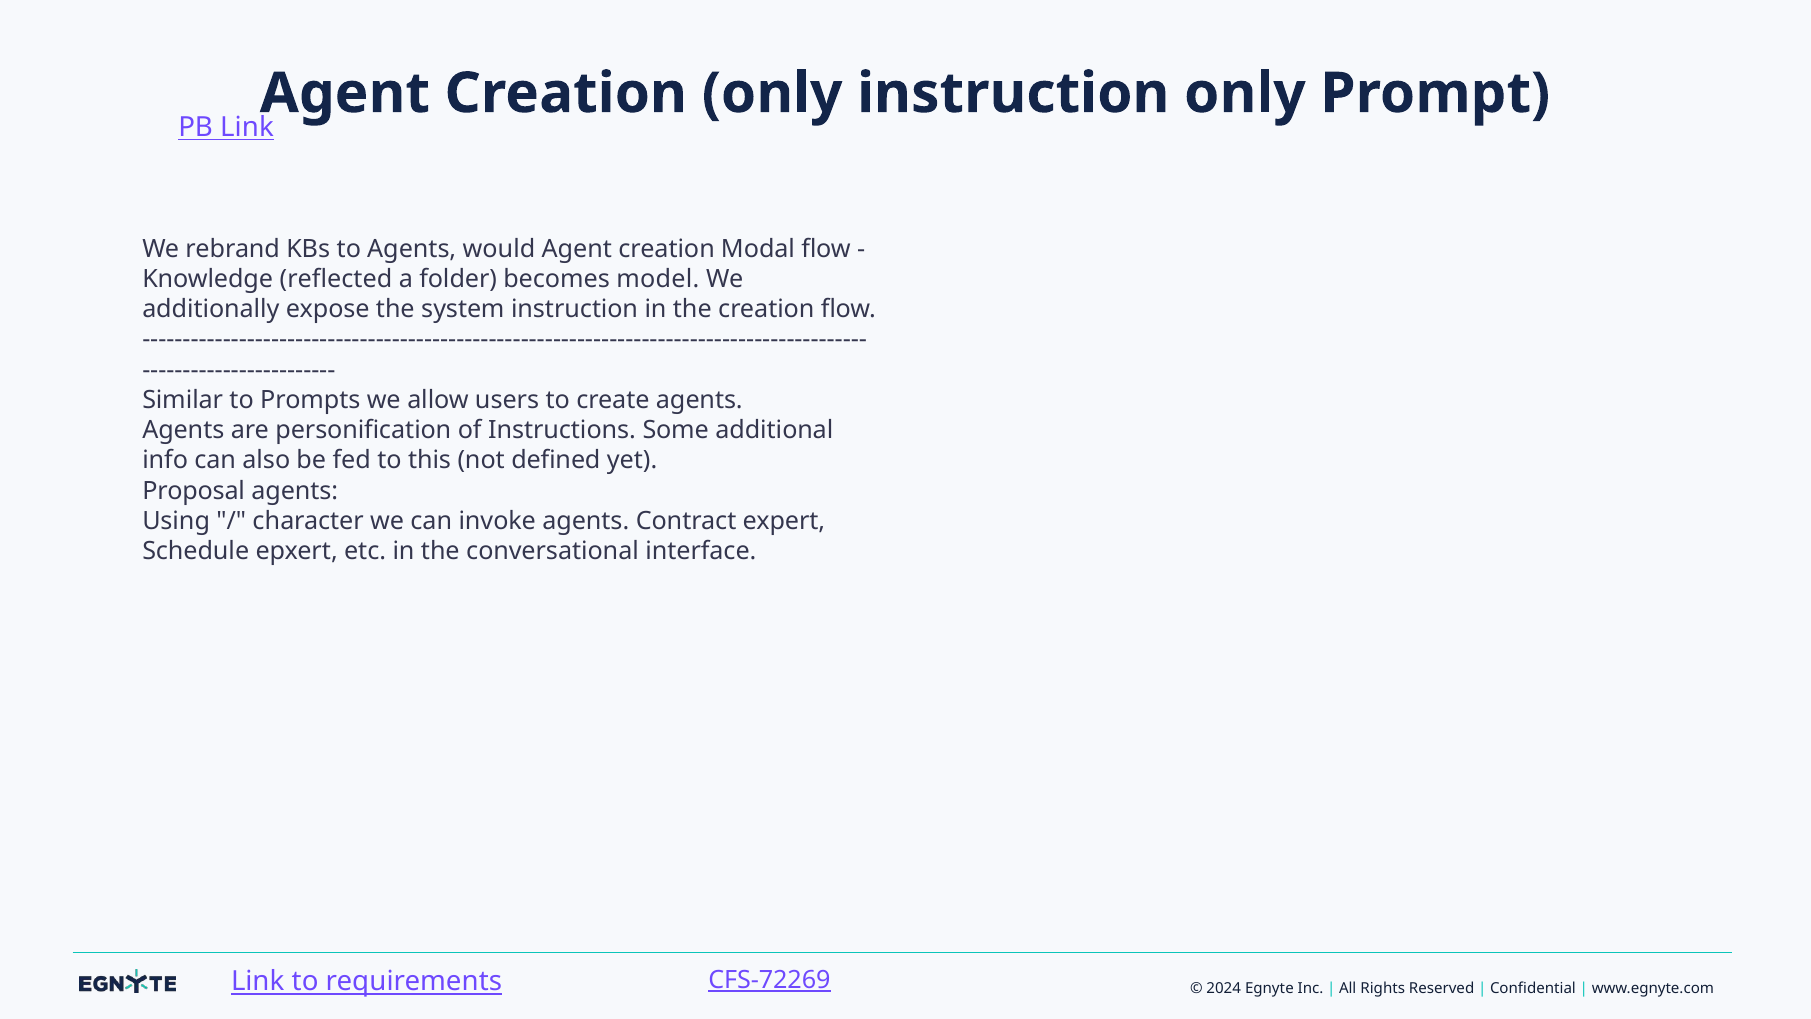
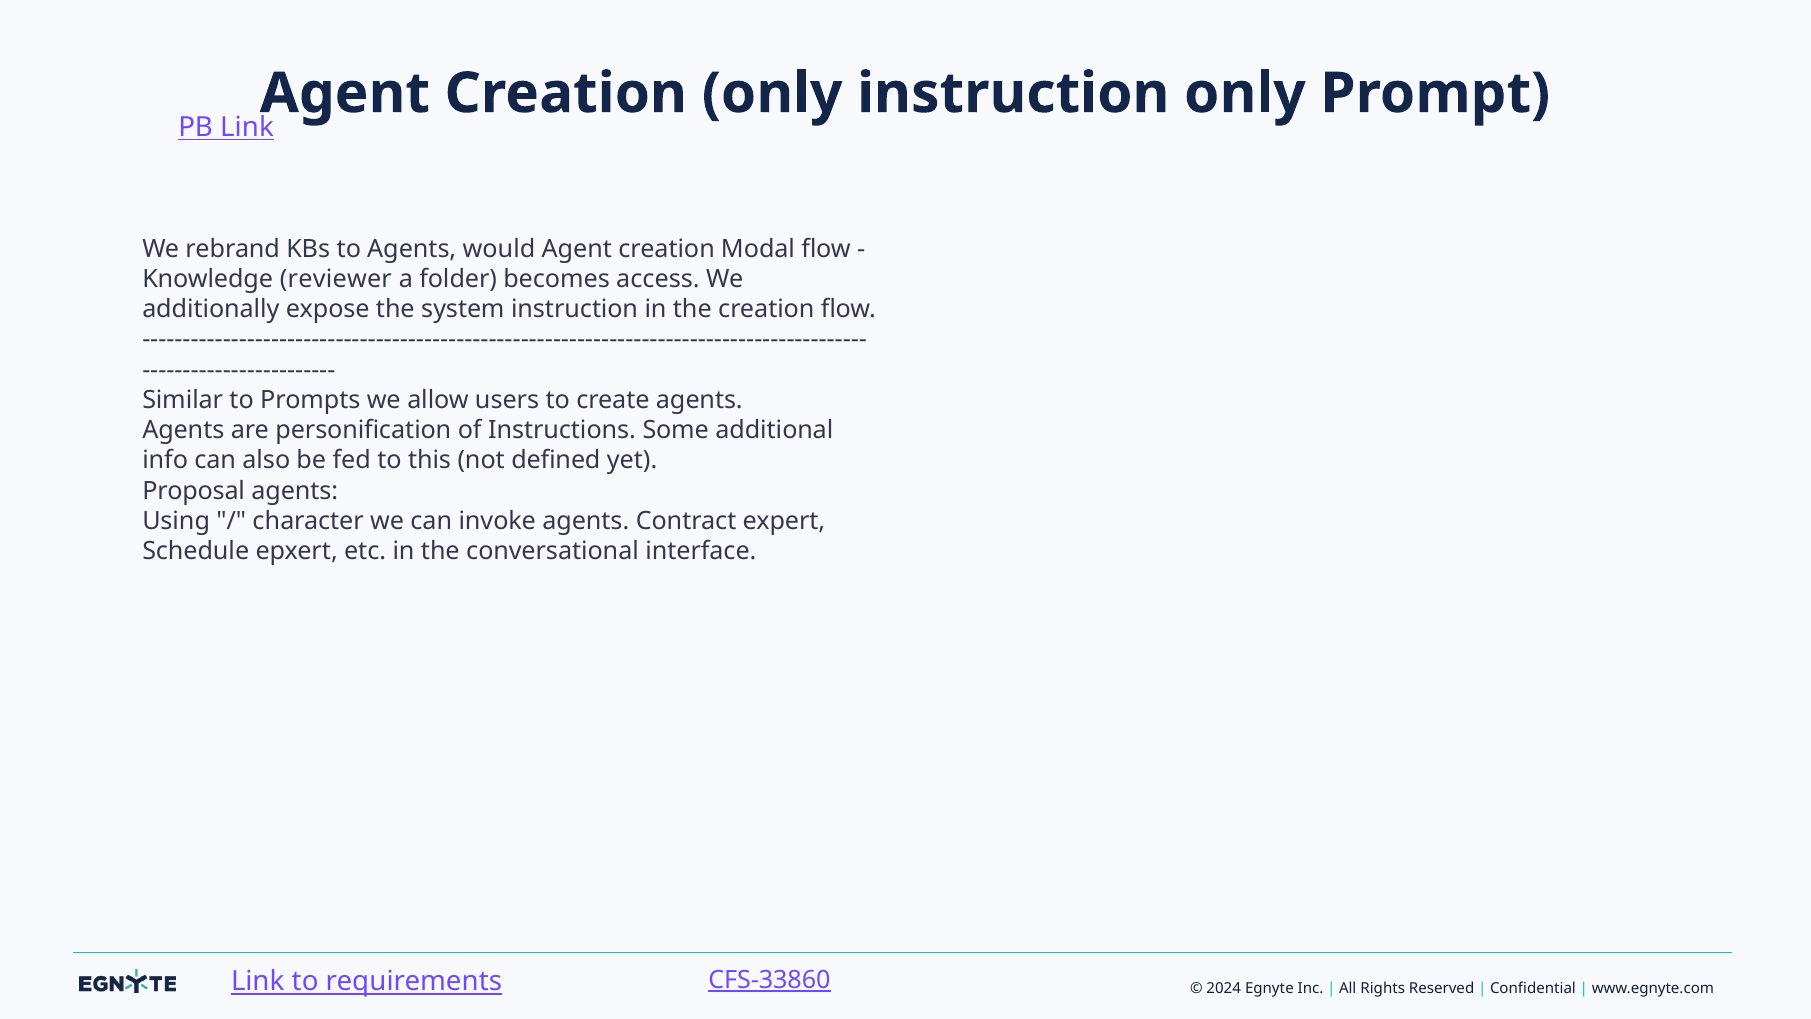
reflected: reflected -> reviewer (336, 279)
model: model -> access (658, 279)
CFS-72269: CFS-72269 -> CFS-33860 (769, 979)
